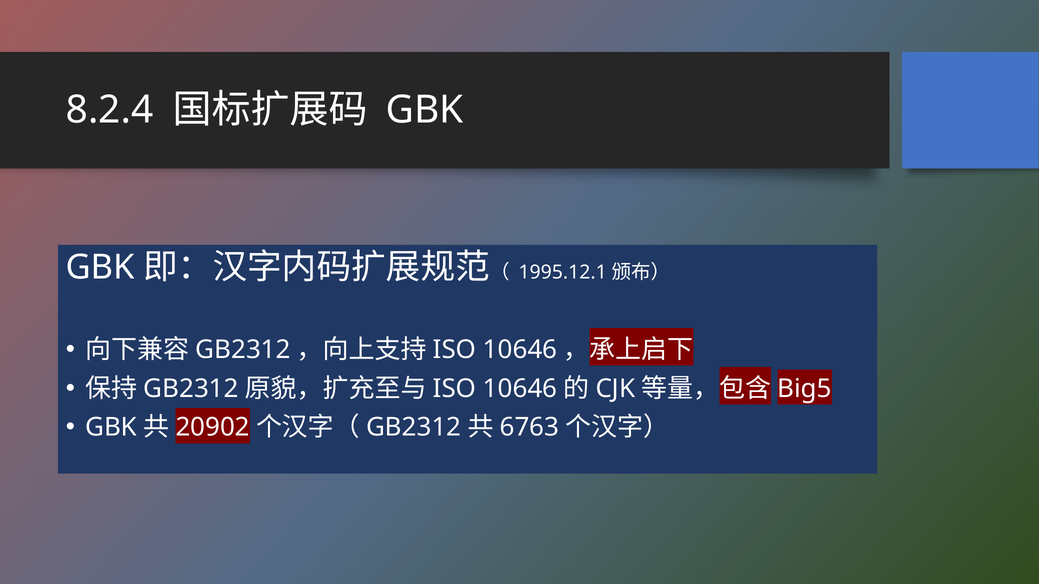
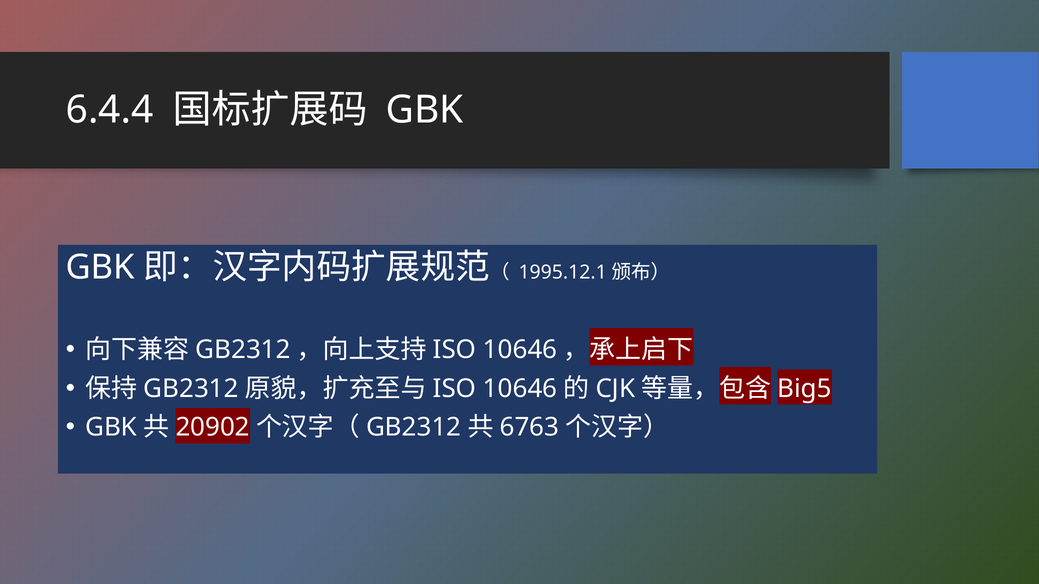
8.2.4: 8.2.4 -> 6.4.4 (110, 110)
